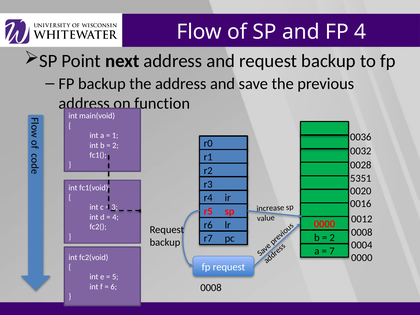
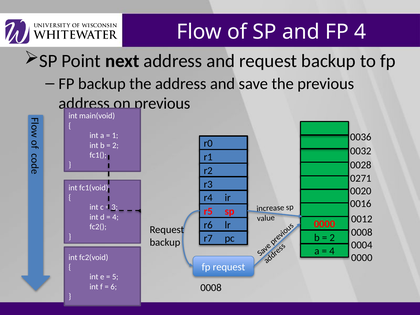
function: function -> previous (162, 103)
5351: 5351 -> 0271 (361, 178)
7: 7 -> 4 (332, 251)
